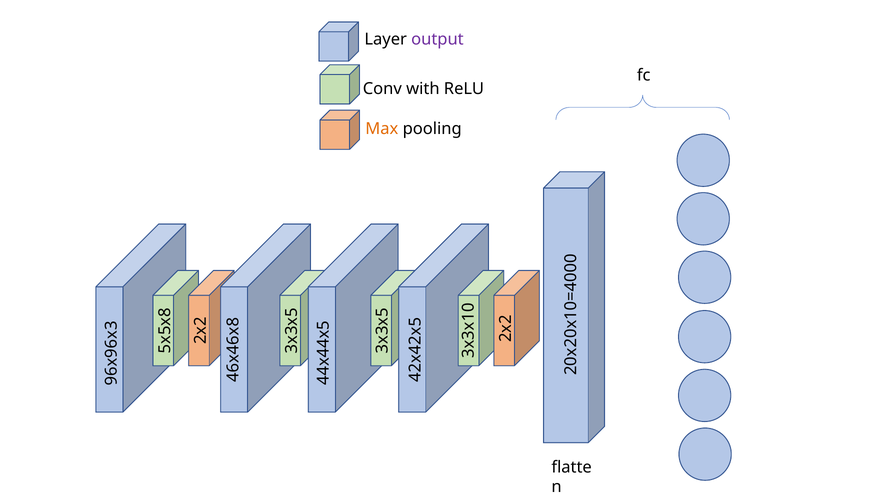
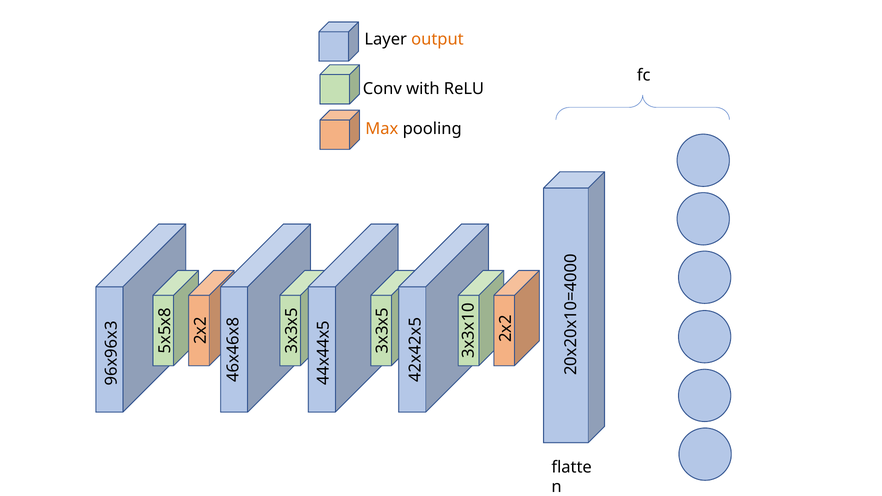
output colour: purple -> orange (437, 39)
